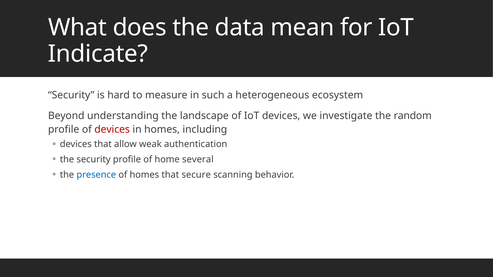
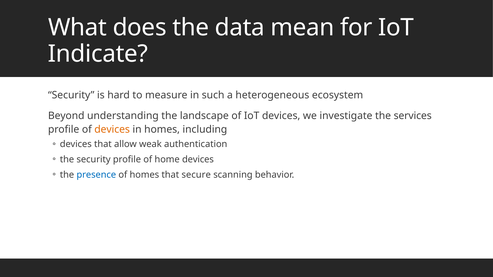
random: random -> services (413, 116)
devices colour: red -> orange (112, 130)
home several: several -> devices (198, 160)
